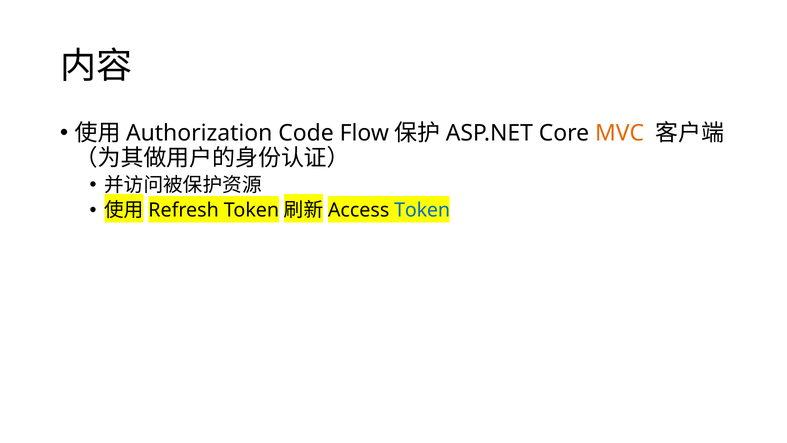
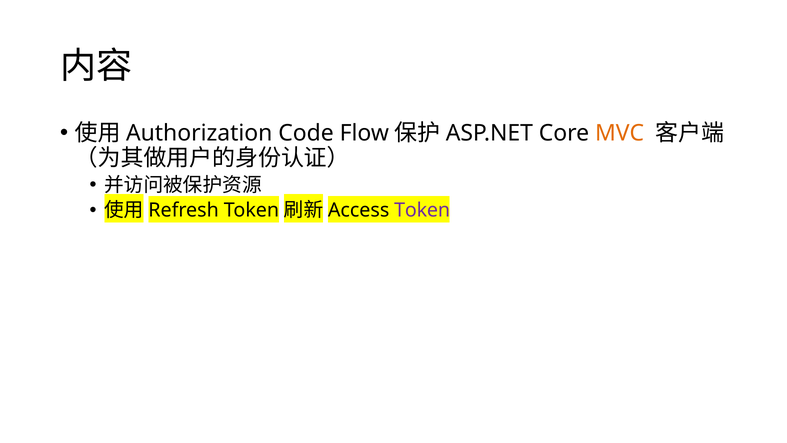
Token colour: blue -> purple (422, 210)
